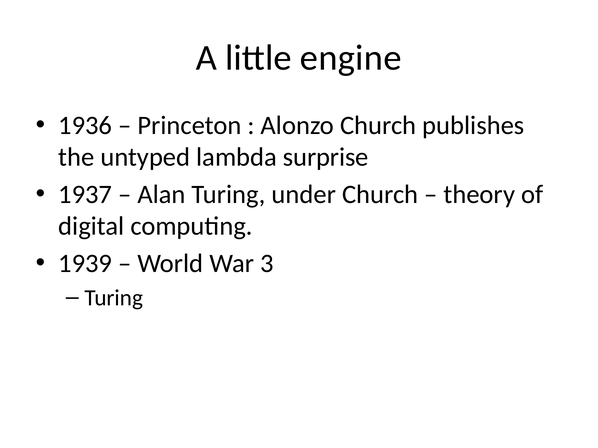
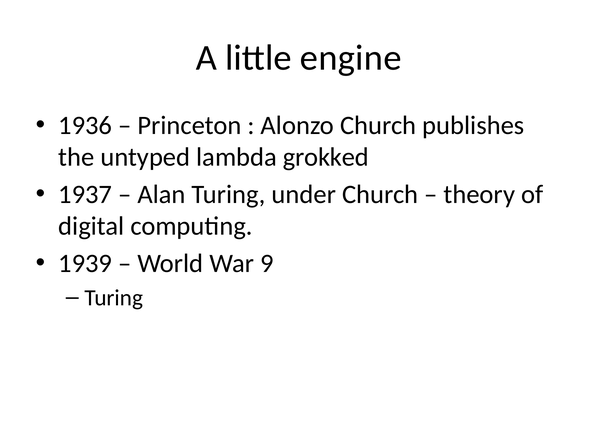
surprise: surprise -> grokked (326, 157)
3: 3 -> 9 (267, 264)
